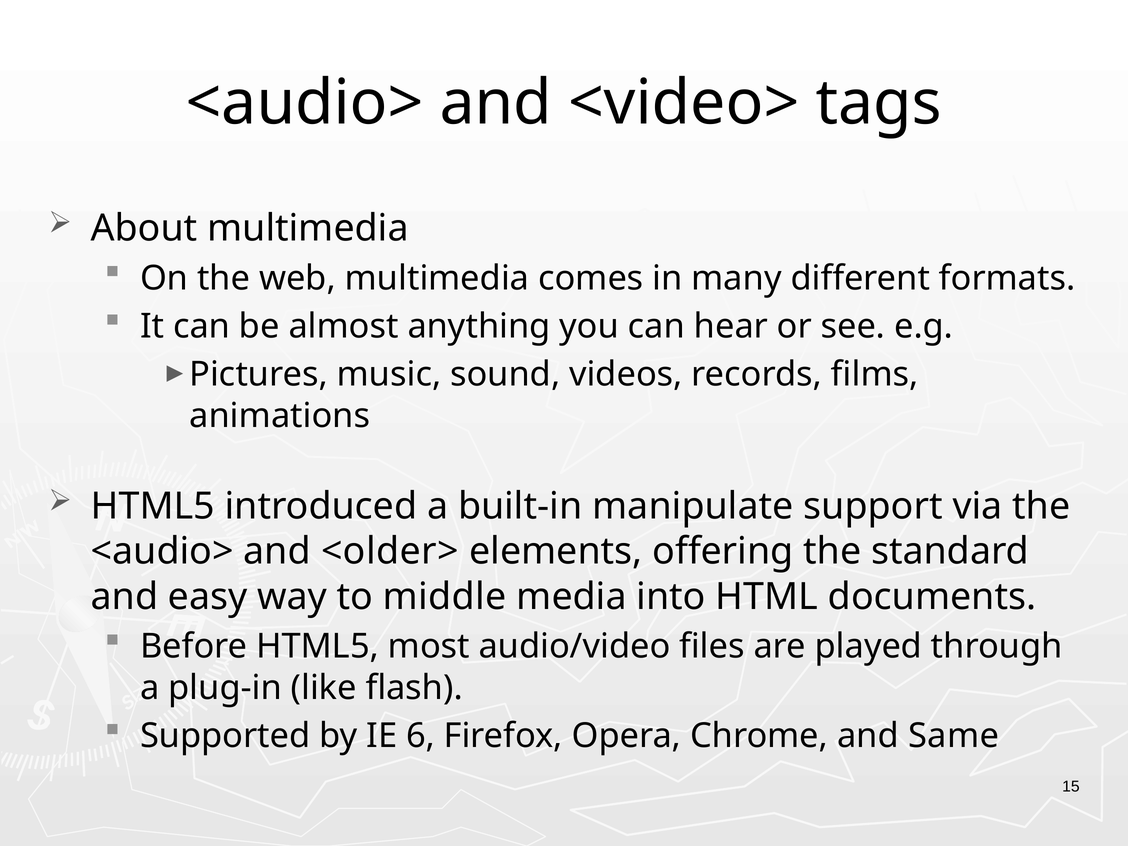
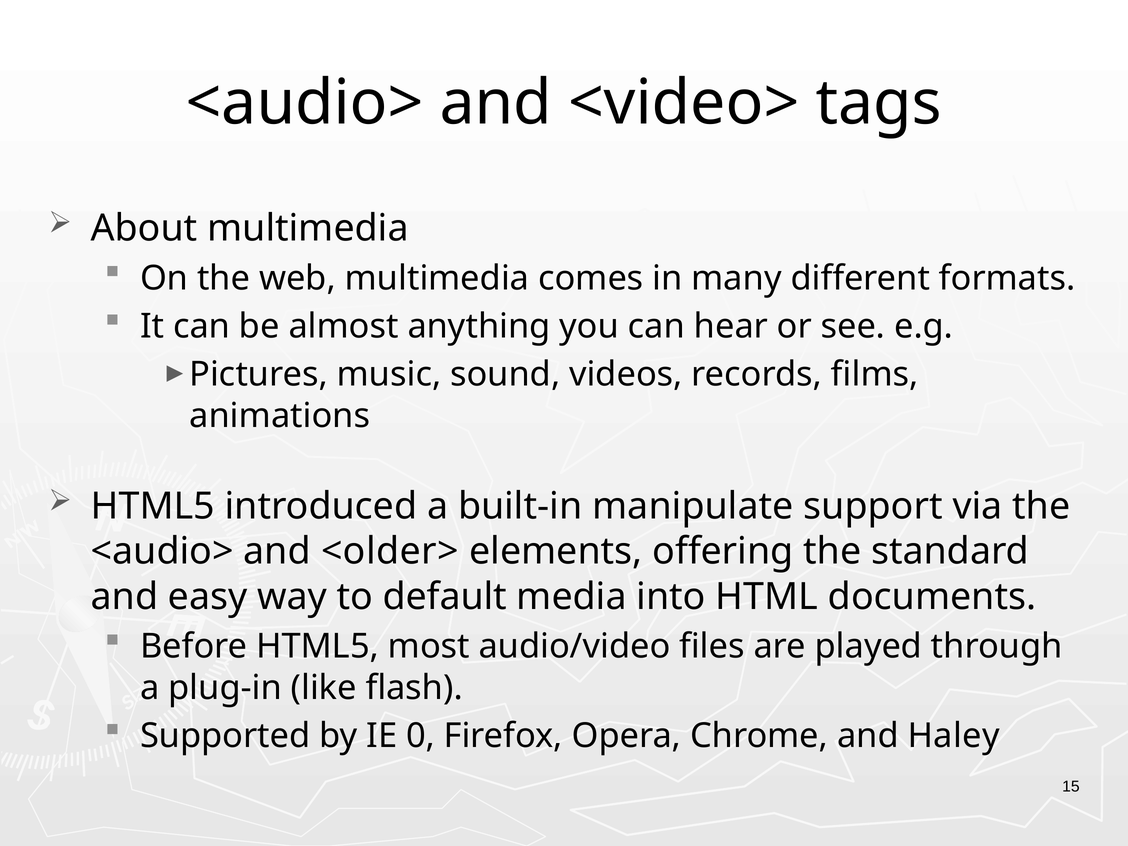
middle: middle -> default (445, 597)
6: 6 -> 0 (421, 736)
Same: Same -> Haley (954, 736)
